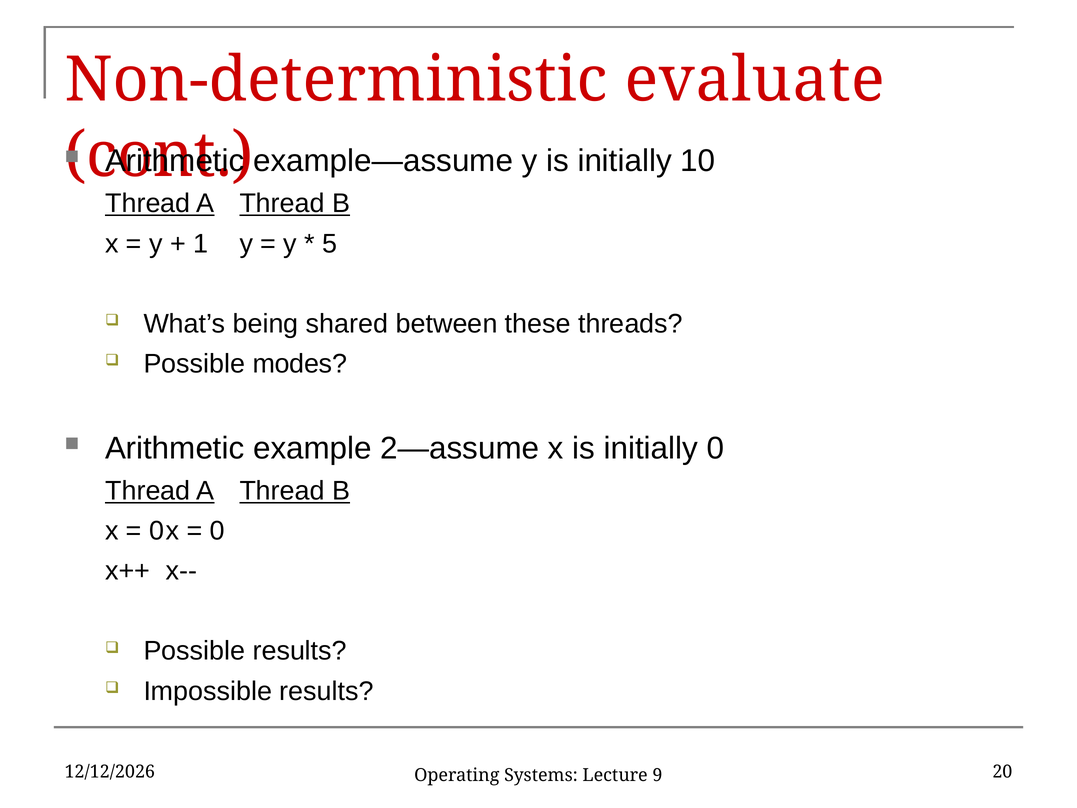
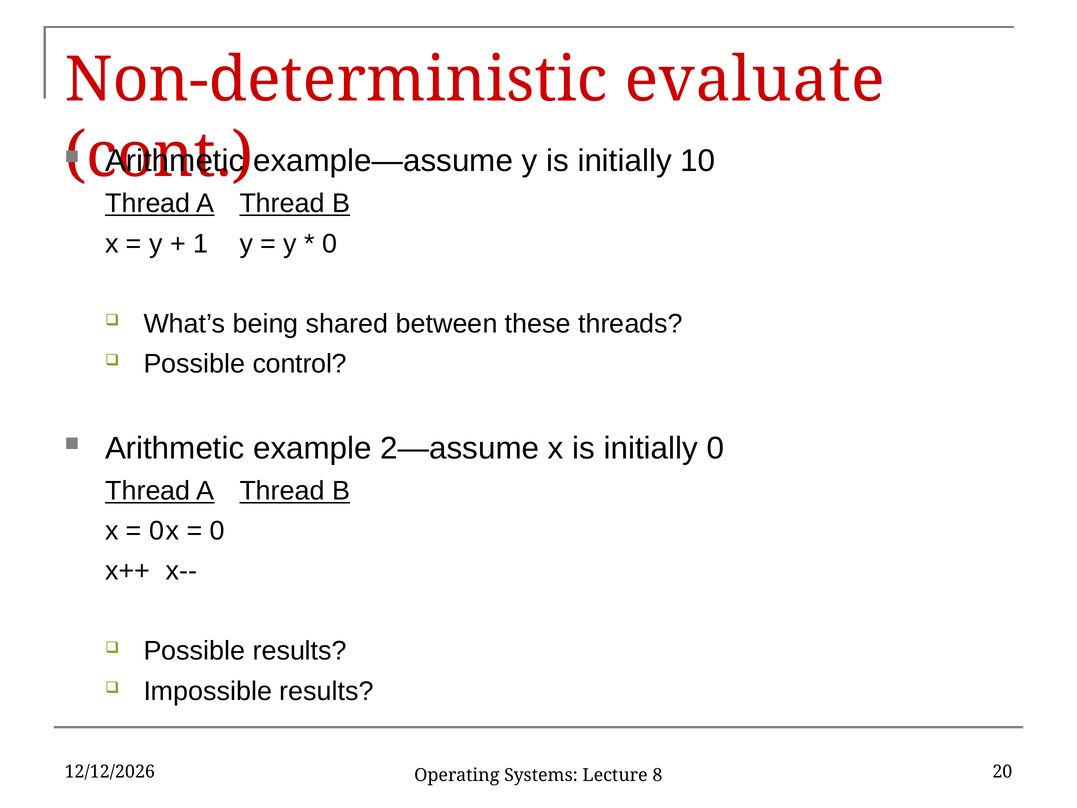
5: 5 -> 0 (330, 244)
modes: modes -> control (300, 364)
9: 9 -> 8 (657, 775)
